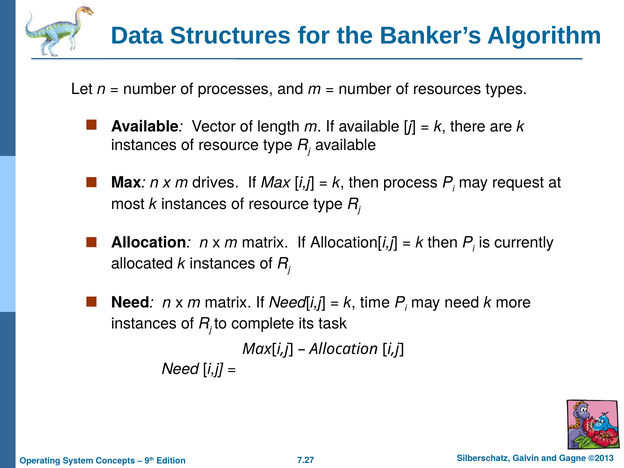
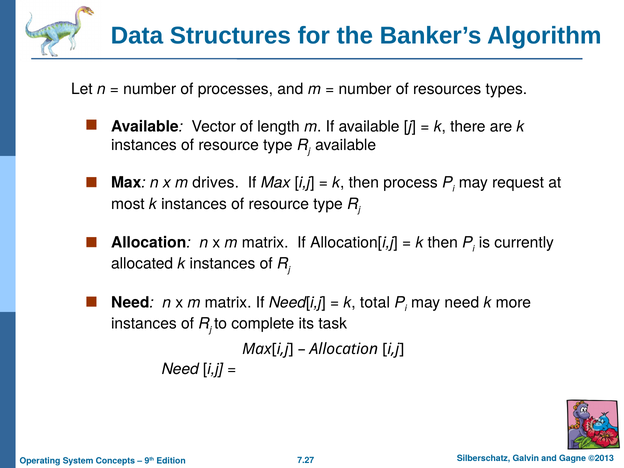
time: time -> total (375, 302)
